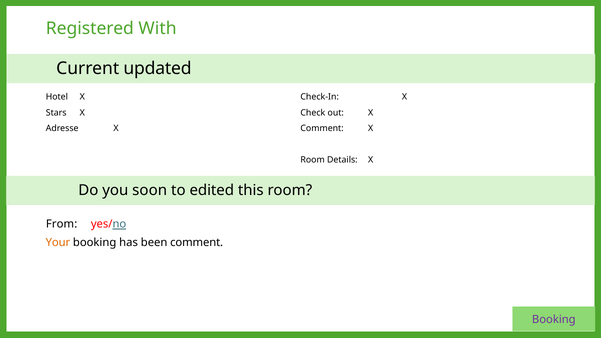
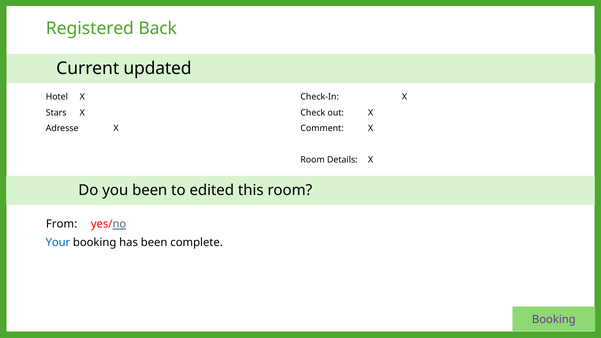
With: With -> Back (158, 28)
you soon: soon -> been (150, 190)
Your colour: orange -> blue (58, 243)
been comment: comment -> complete (197, 243)
